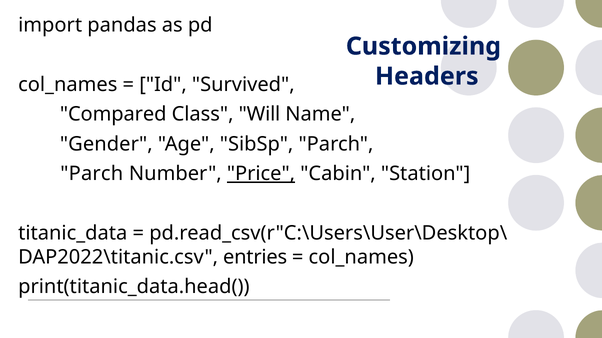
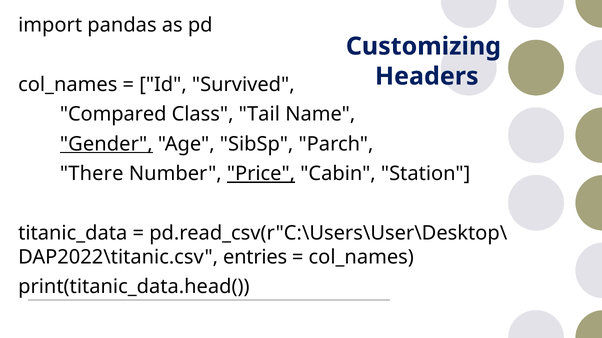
Will: Will -> Tail (259, 114)
Gender underline: none -> present (106, 144)
Parch: Parch -> There (92, 174)
